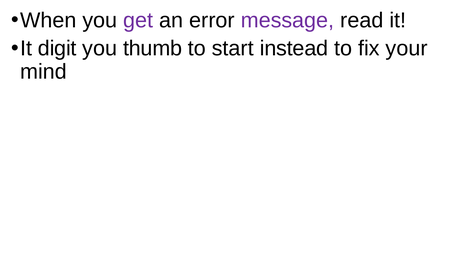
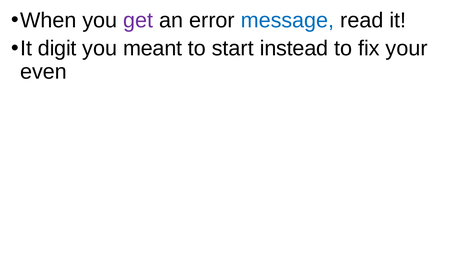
message colour: purple -> blue (287, 20)
thumb: thumb -> meant (153, 48)
mind: mind -> even (43, 72)
